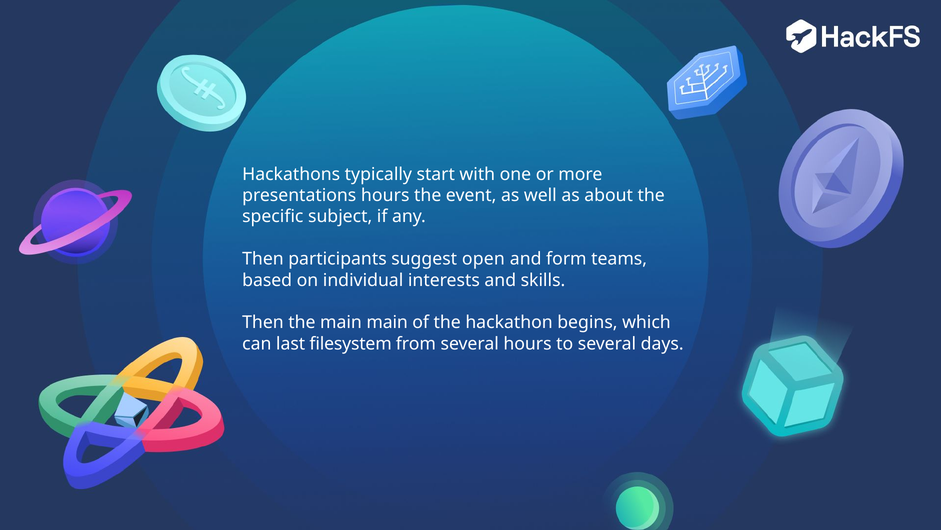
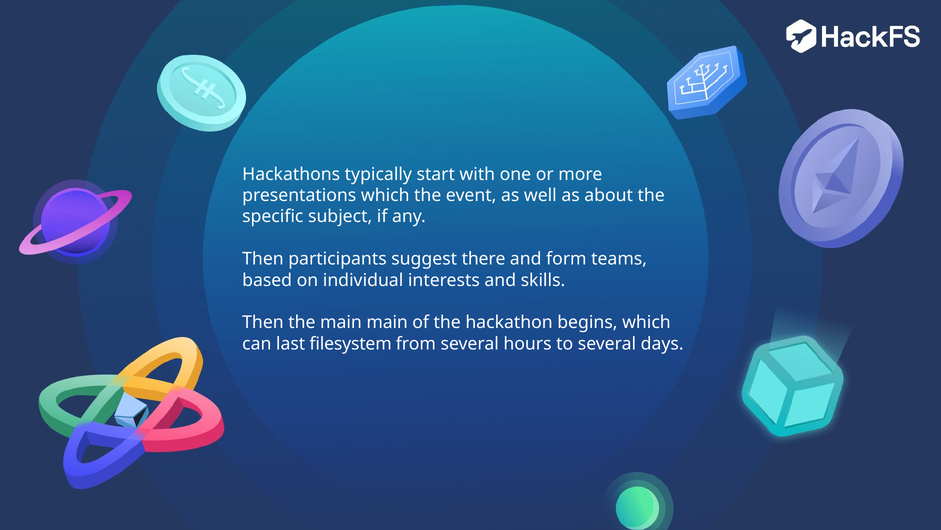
presentations hours: hours -> which (385, 195)
open: open -> there (484, 259)
